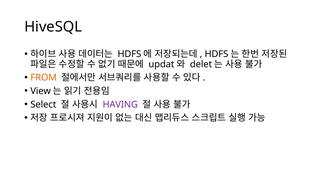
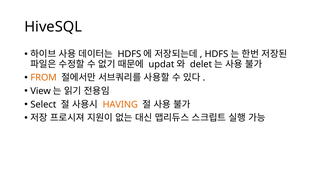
HAVING colour: purple -> orange (120, 104)
